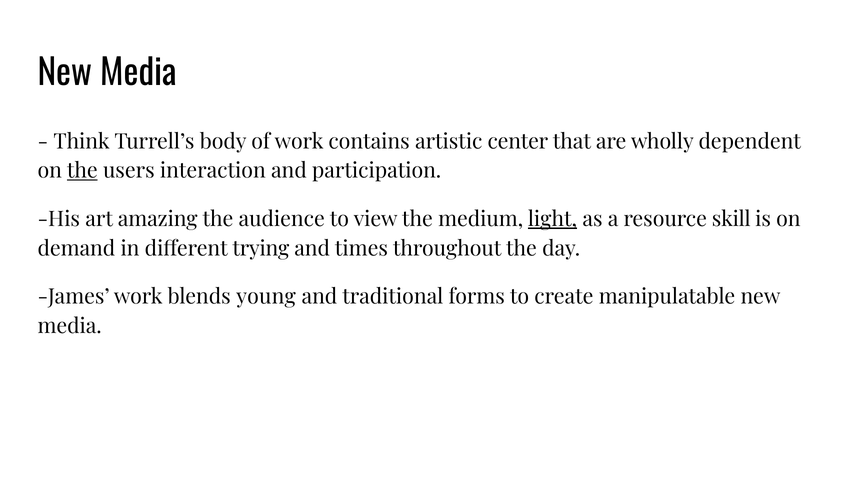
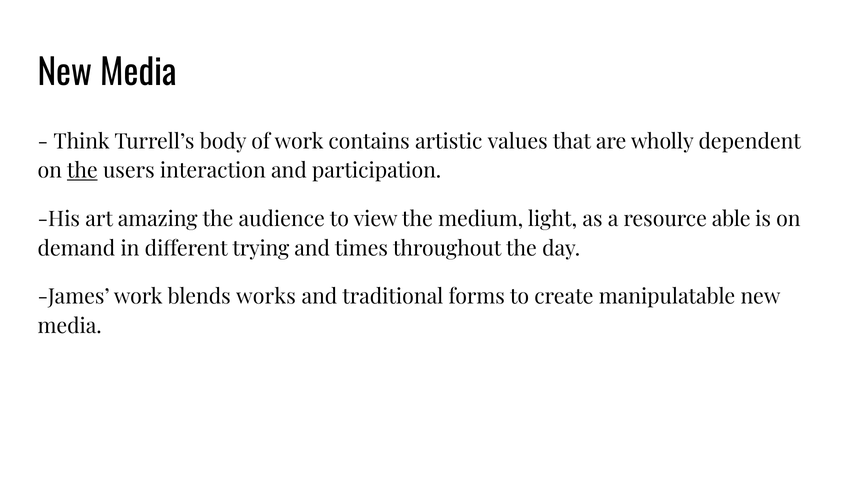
center: center -> values (518, 142)
light underline: present -> none (553, 219)
skill: skill -> able (731, 219)
young: young -> works (266, 297)
